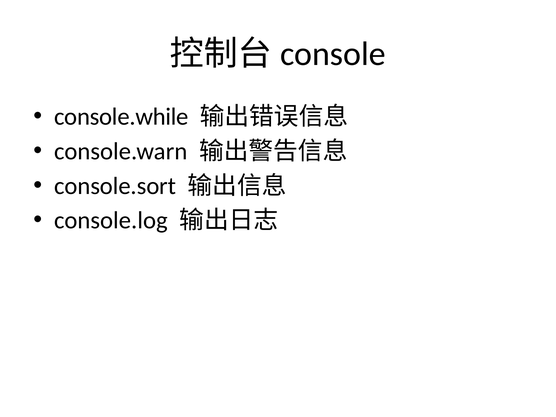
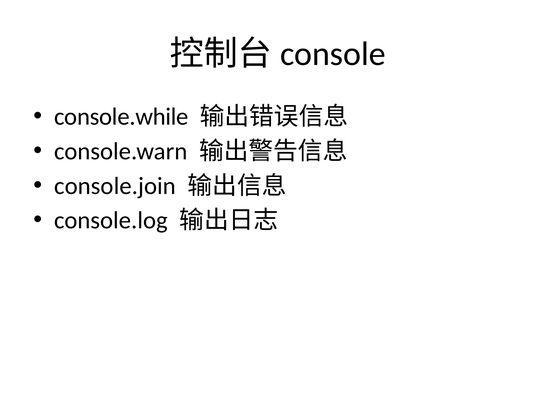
console.sort: console.sort -> console.join (115, 186)
